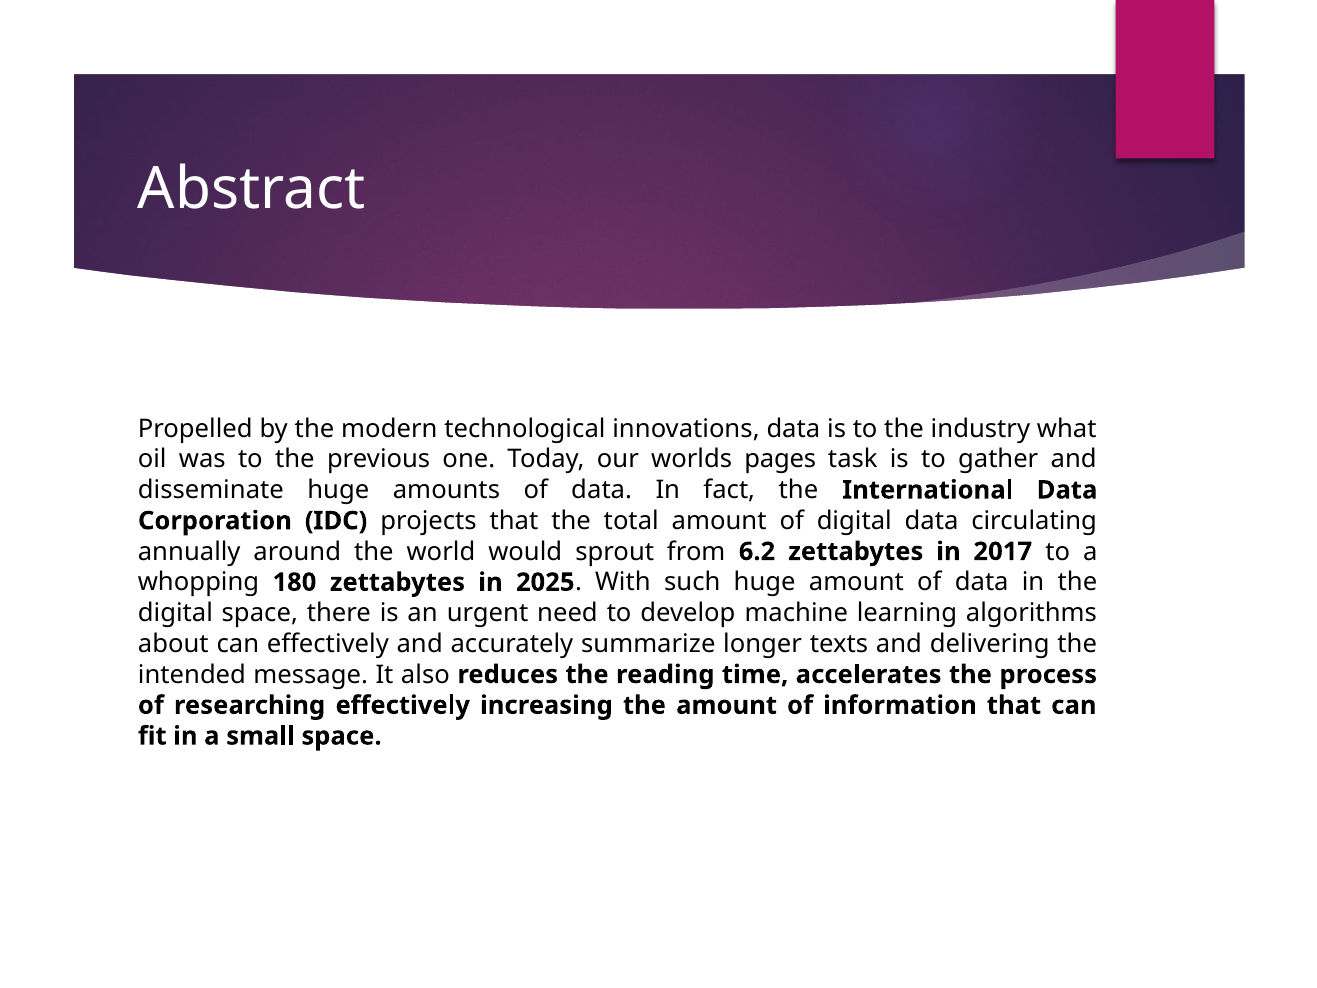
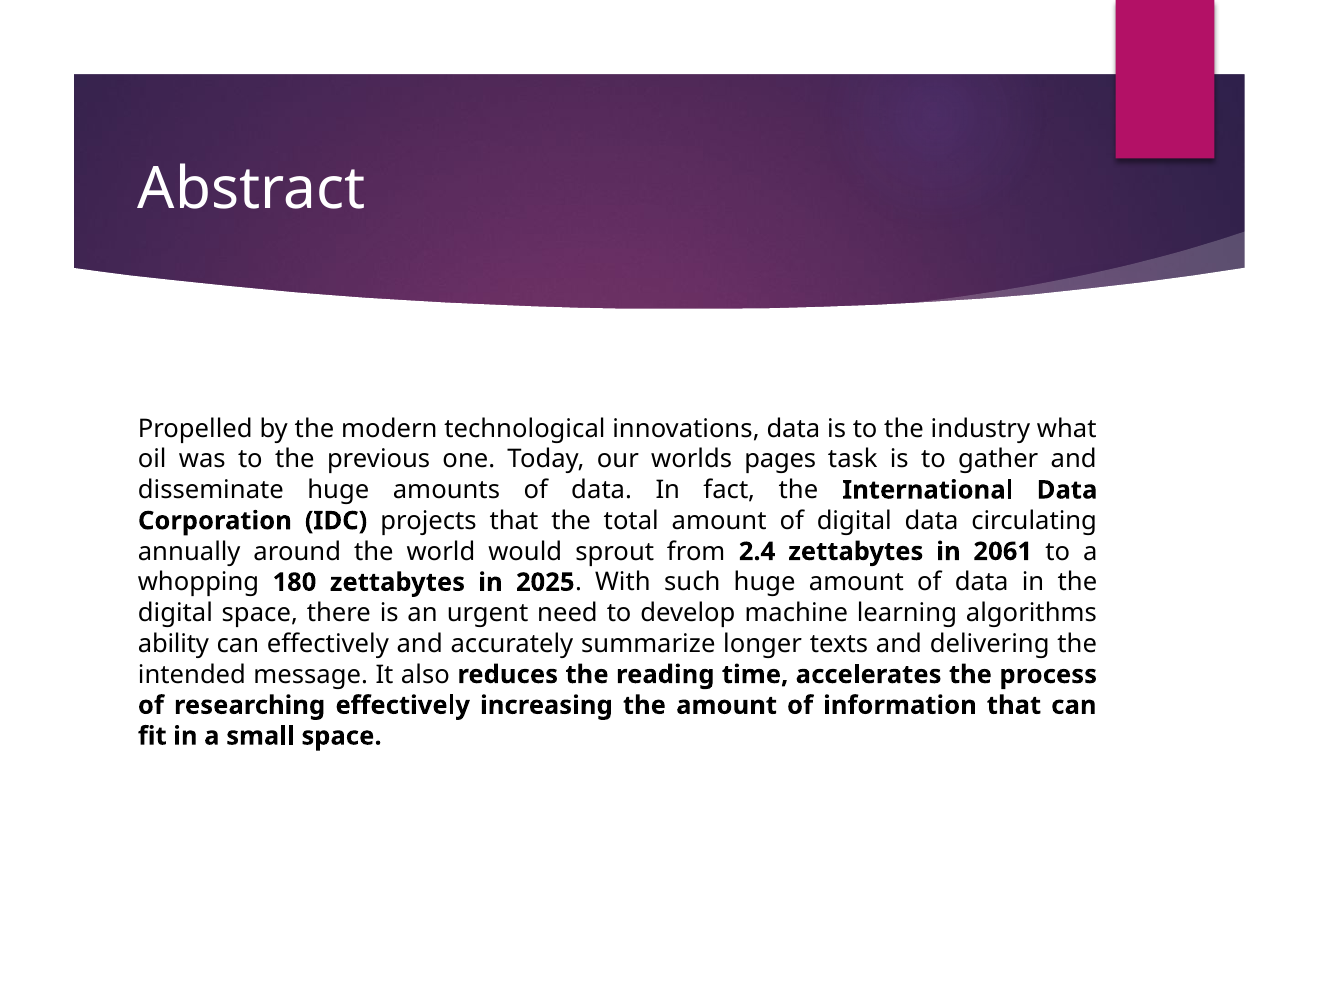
6.2: 6.2 -> 2.4 (757, 551)
2017: 2017 -> 2061 (1003, 551)
about: about -> ability (173, 644)
